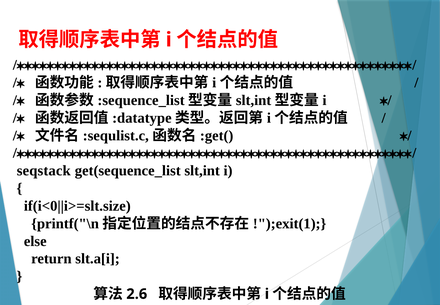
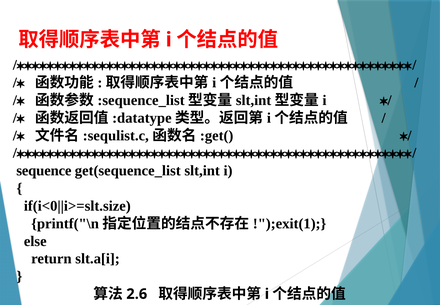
seqstack: seqstack -> sequence (44, 171)
